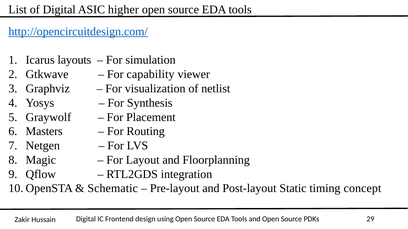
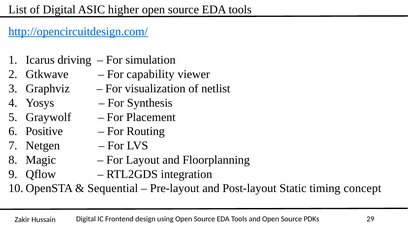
layouts: layouts -> driving (74, 60)
Masters: Masters -> Positive (44, 132)
Schematic: Schematic -> Sequential (113, 189)
